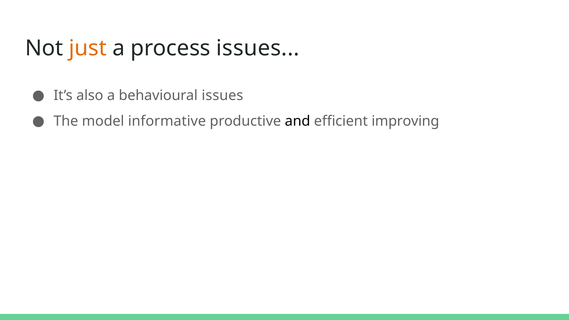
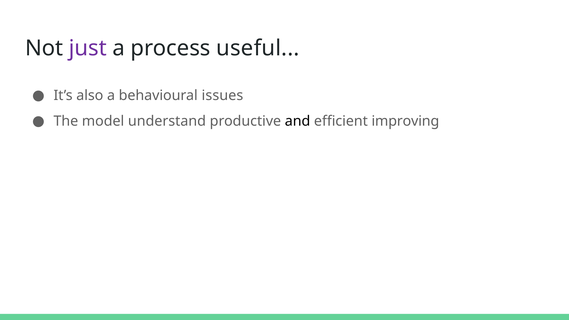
just colour: orange -> purple (88, 48)
process issues: issues -> useful (258, 48)
informative: informative -> understand (167, 121)
